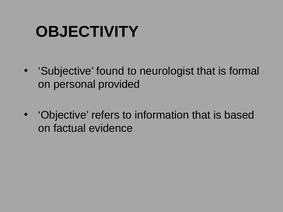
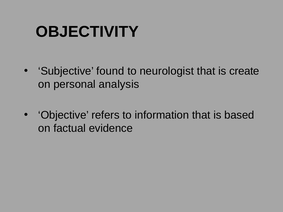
formal: formal -> create (244, 71)
provided: provided -> analysis (119, 84)
